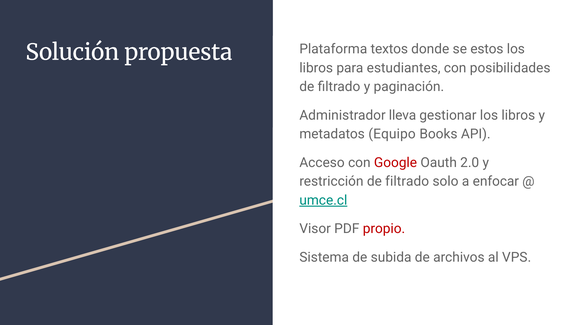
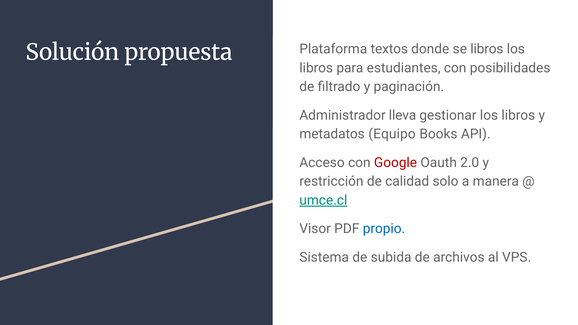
se estos: estos -> libros (487, 49)
restricción de filtrado: filtrado -> calidad (407, 182)
enfocar: enfocar -> manera (496, 182)
propio colour: red -> blue (384, 229)
